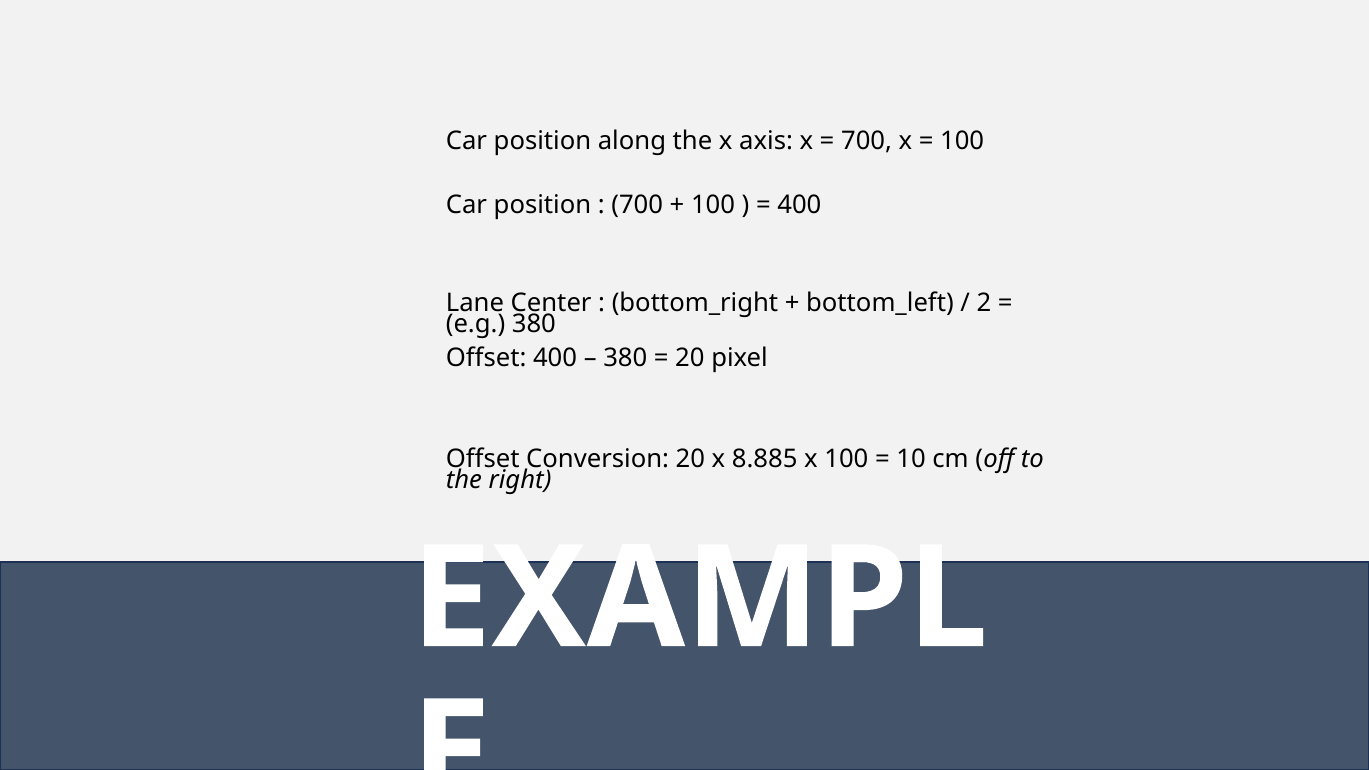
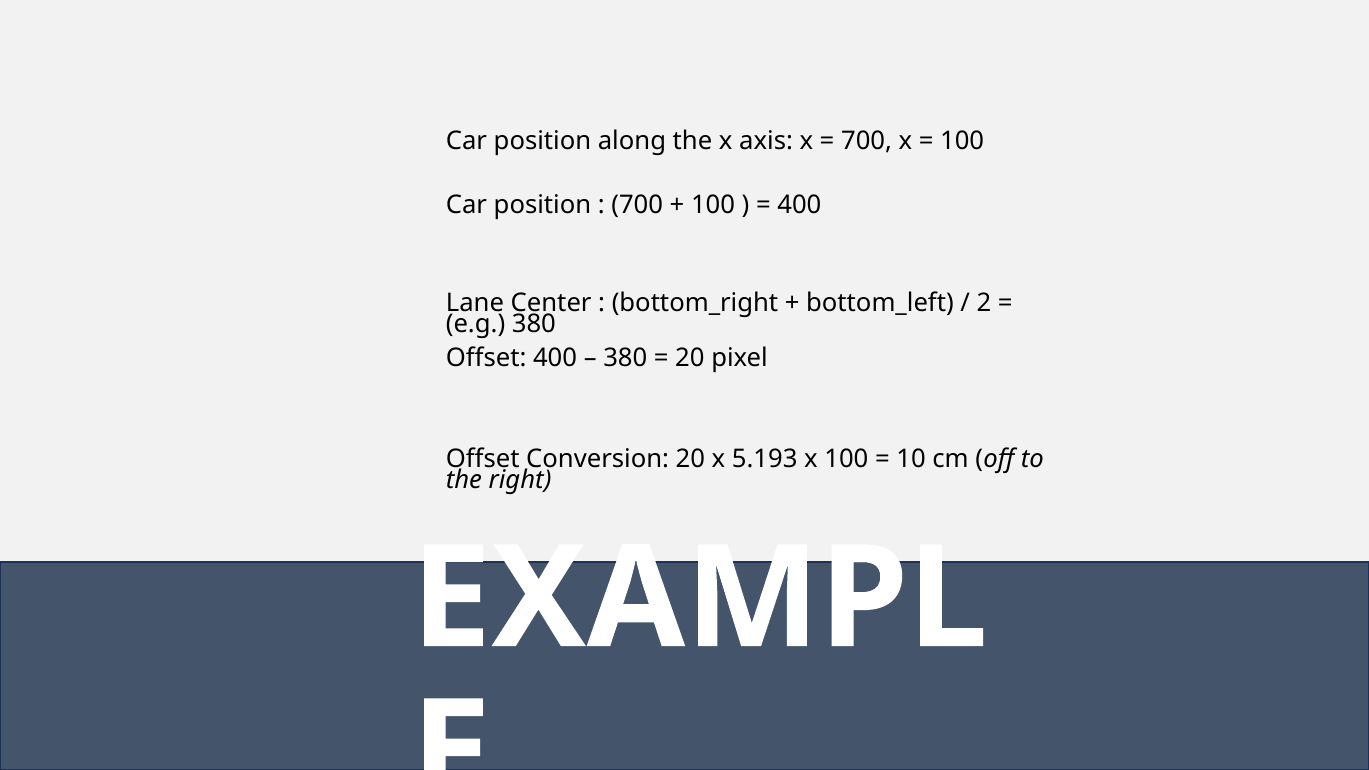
8.885: 8.885 -> 5.193 (765, 459)
